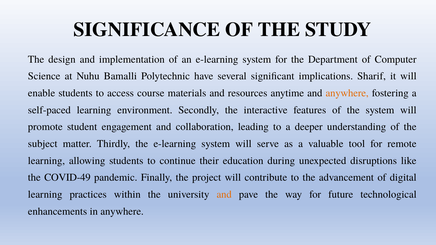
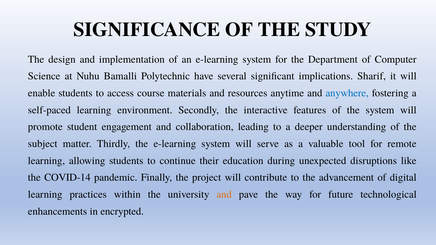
anywhere colour: orange -> blue (347, 93)
COVID-49: COVID-49 -> COVID-14 (67, 178)
in anywhere: anywhere -> encrypted (122, 212)
